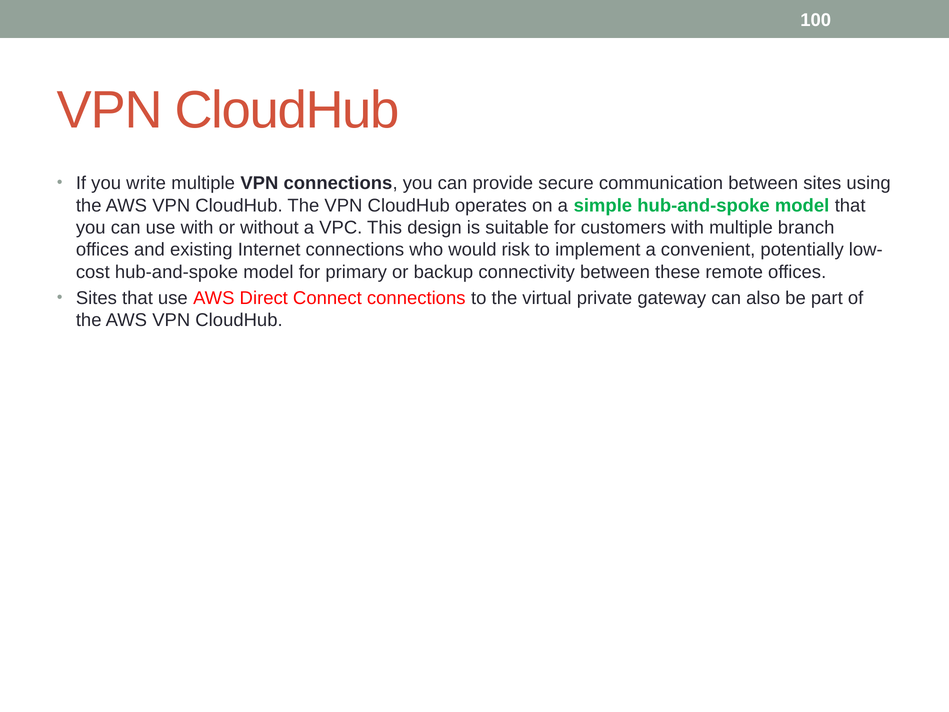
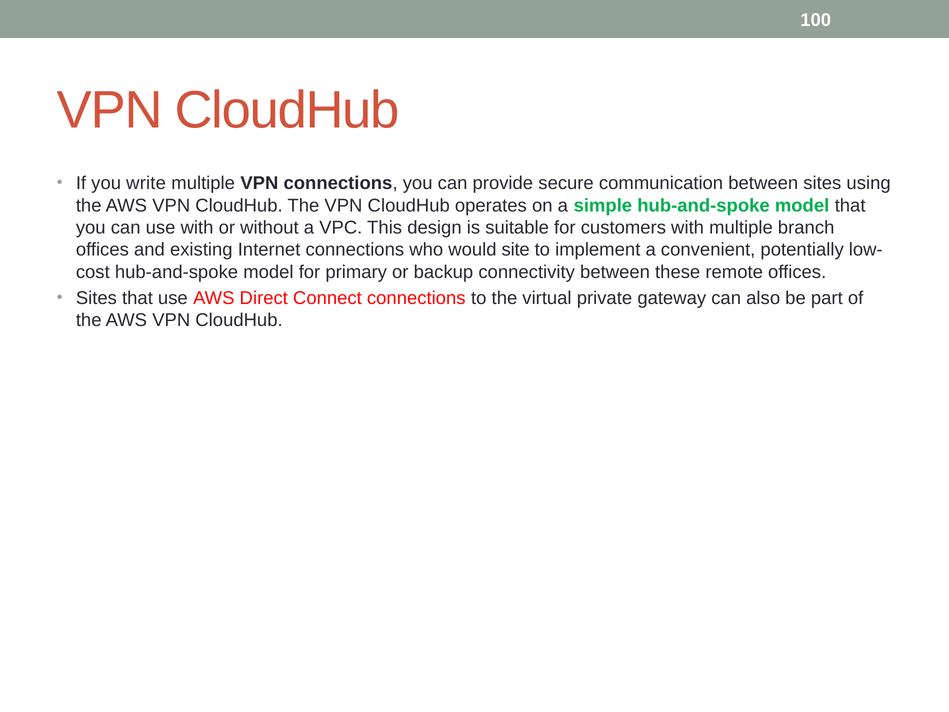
risk: risk -> site (516, 250)
